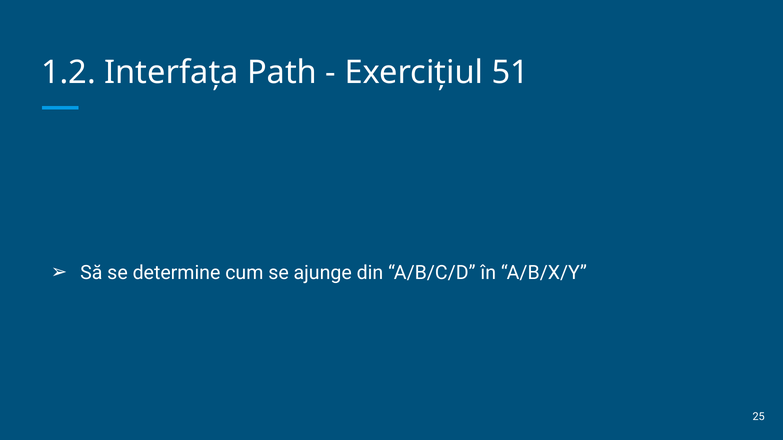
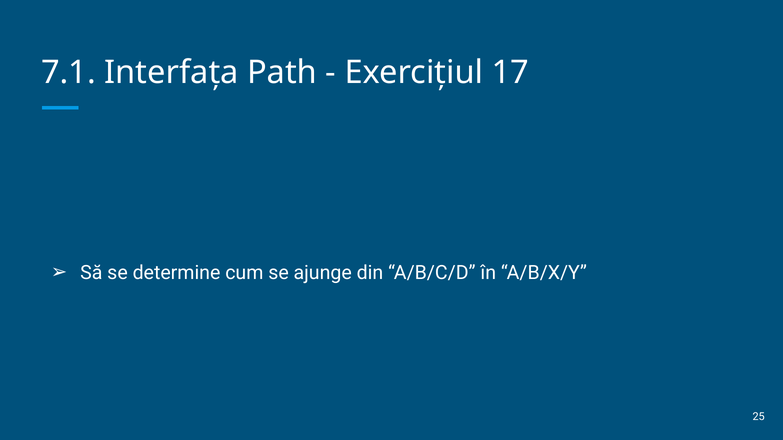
1.2: 1.2 -> 7.1 (68, 73)
51: 51 -> 17 (510, 73)
